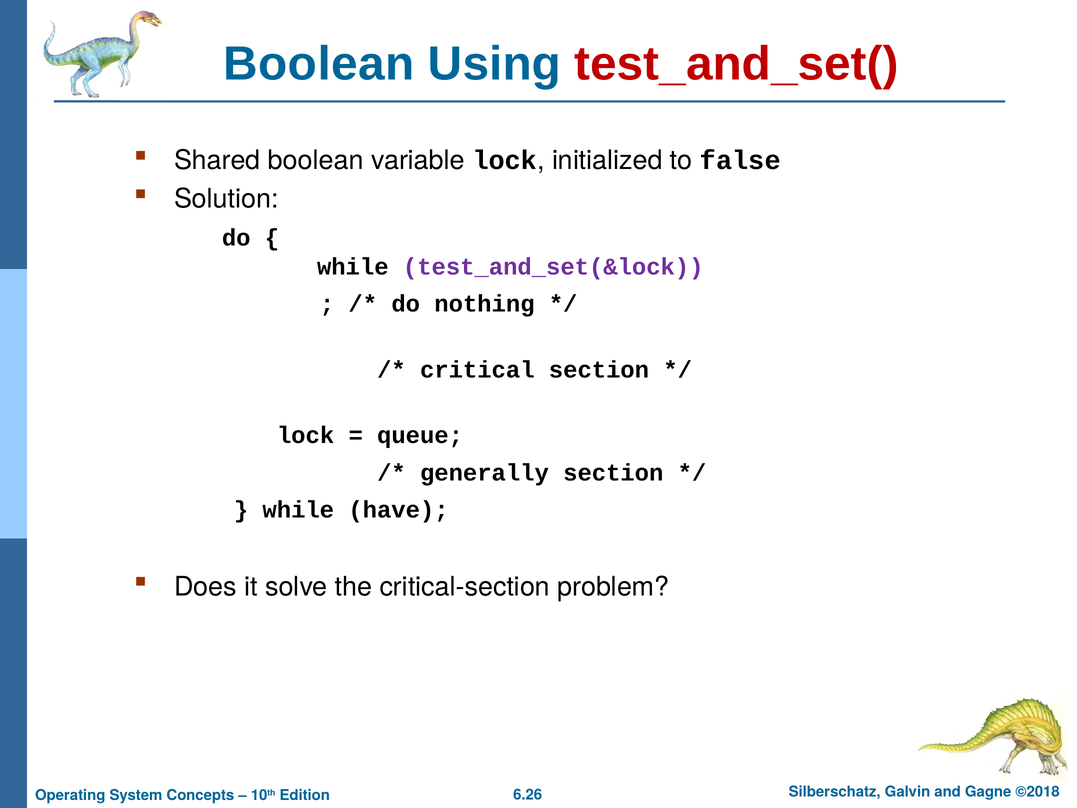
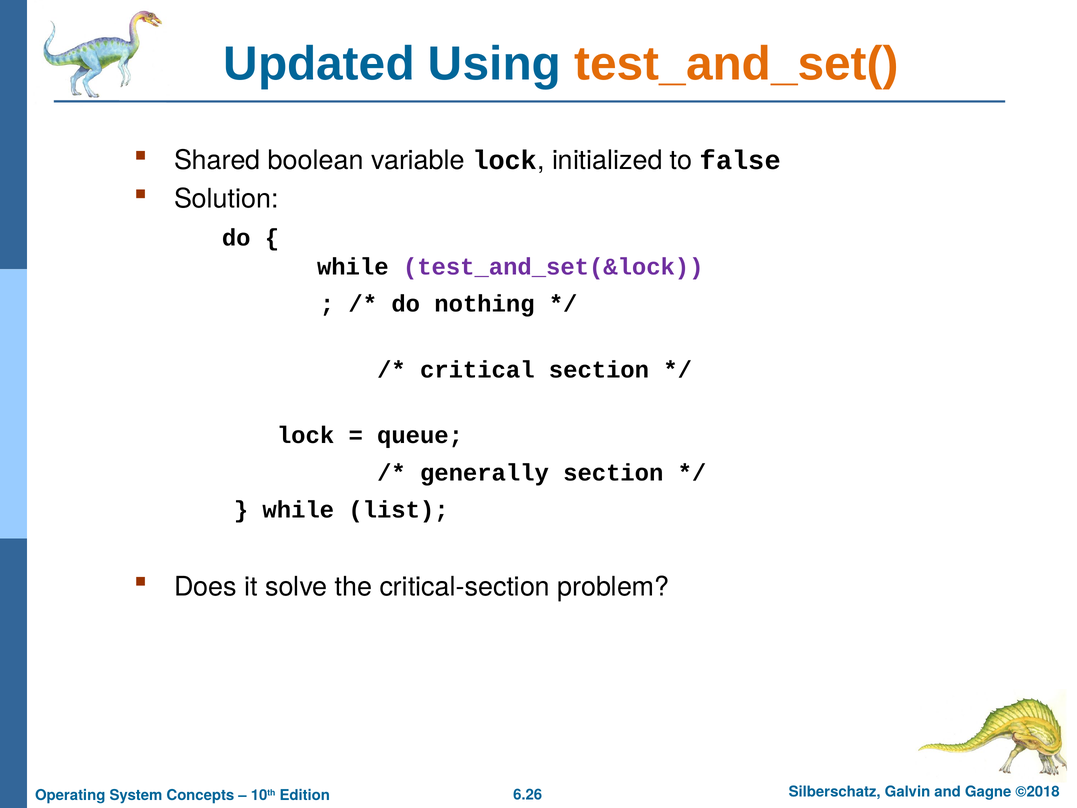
Boolean: Boolean -> Updated (319, 64)
test_and_set( colour: red -> orange (737, 64)
have: have -> list (399, 510)
